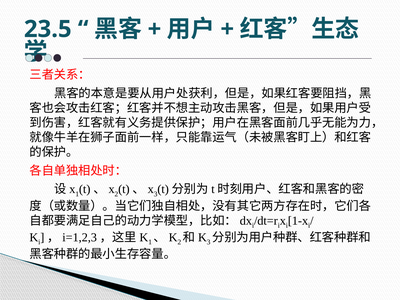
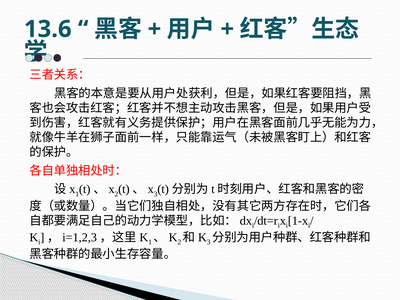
23.5: 23.5 -> 13.6 (48, 29)
